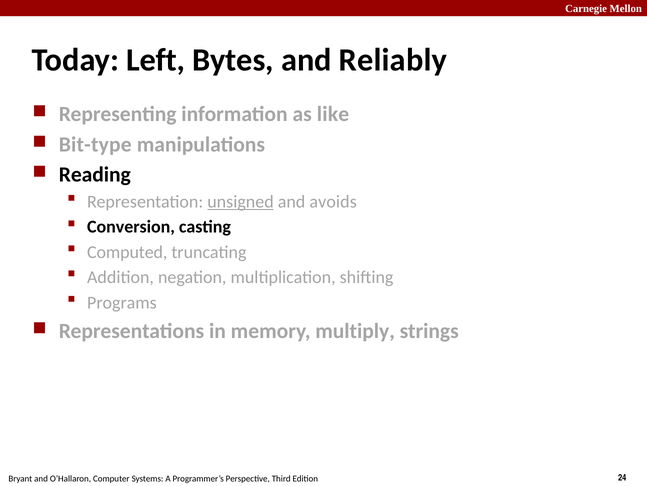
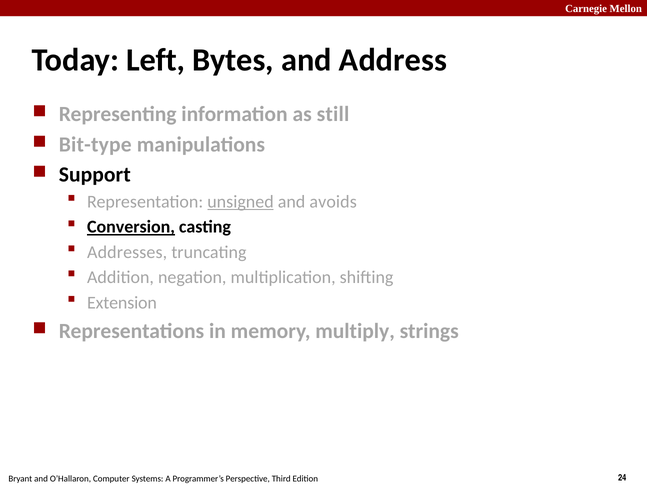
Reliably: Reliably -> Address (393, 60)
like: like -> still (333, 114)
Reading: Reading -> Support (95, 174)
Conversion underline: none -> present (131, 227)
Computed: Computed -> Addresses (127, 252)
Programs: Programs -> Extension (122, 302)
